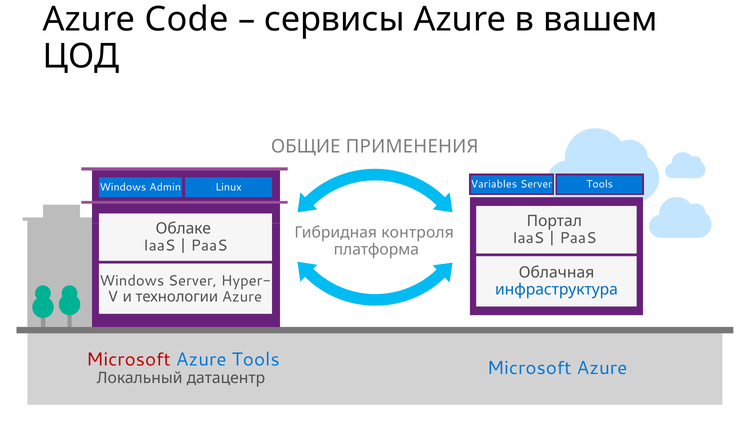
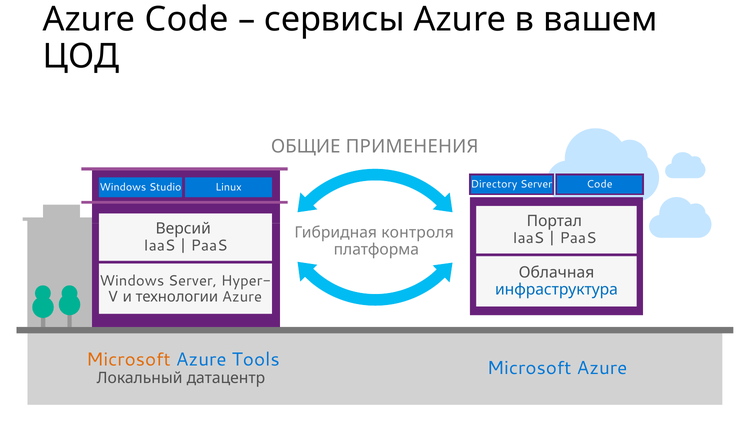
Variables: Variables -> Directory (494, 184)
Server Tools: Tools -> Code (600, 184)
Admin: Admin -> Studio (165, 187)
Облаке: Облаке -> Версий (183, 228)
Microsoft colour: red -> orange (128, 359)
